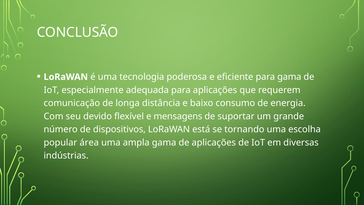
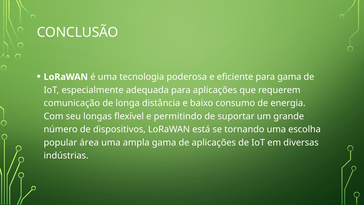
devido: devido -> longas (98, 116)
mensagens: mensagens -> permitindo (178, 116)
